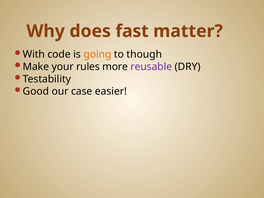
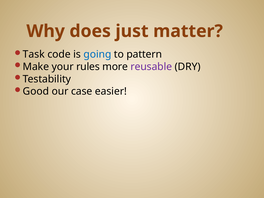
fast: fast -> just (132, 31)
With: With -> Task (34, 54)
going colour: orange -> blue (97, 54)
though: though -> pattern (144, 54)
